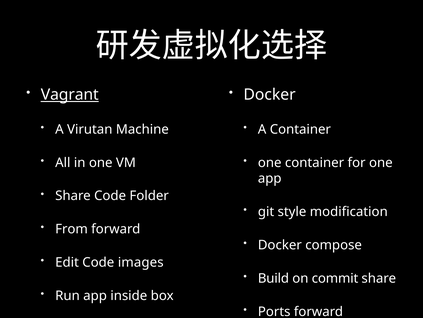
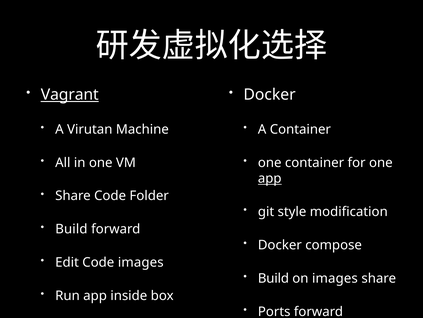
app underline: none -> present (270, 178)
From: From -> Build (71, 229)
on commit: commit -> images (335, 278)
